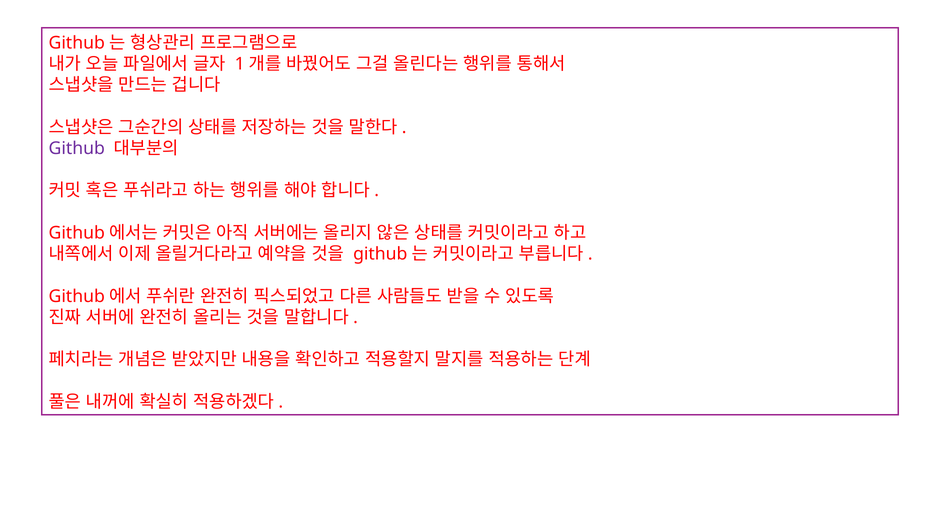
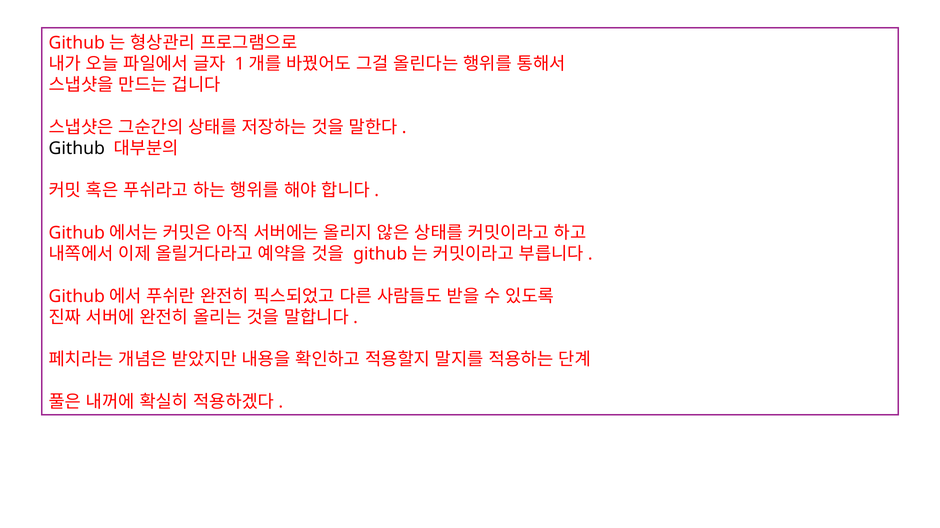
Github colour: purple -> black (77, 149)
